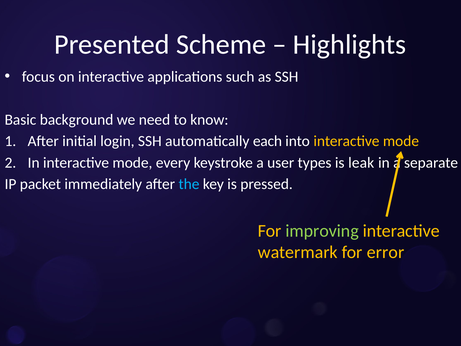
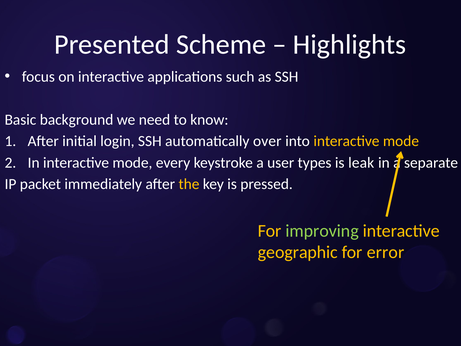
each: each -> over (267, 141)
the colour: light blue -> yellow (189, 184)
watermark: watermark -> geographic (298, 252)
